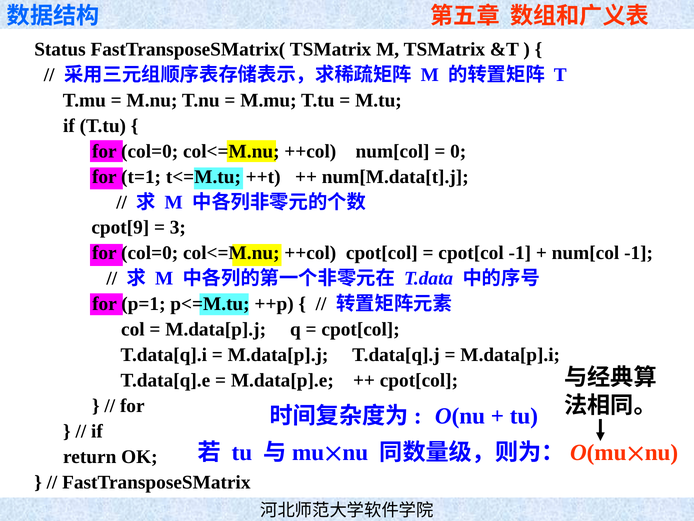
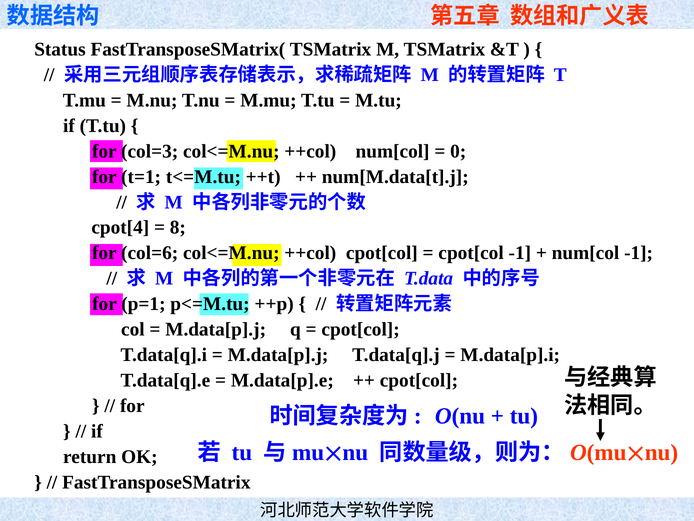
col=0: col=0 -> col=3 (150, 151)
cpot[9: cpot[9 -> cpot[4 (120, 227)
3: 3 -> 8 (178, 227)
col=0: col=0 -> col=6 (150, 253)
